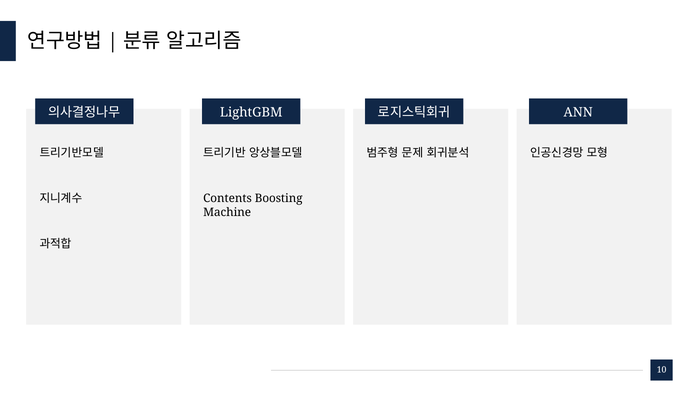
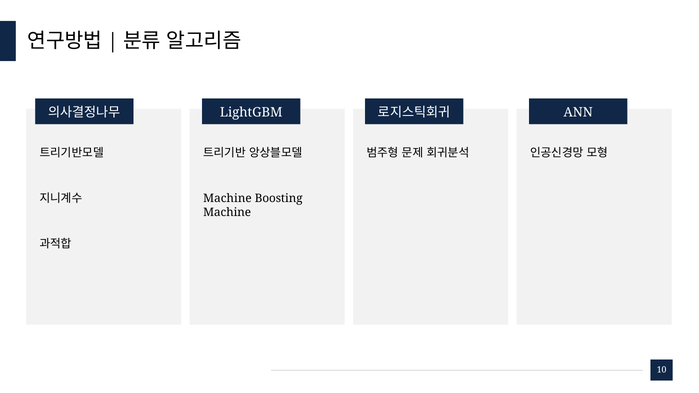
Contents: Contents -> Machine (227, 199)
